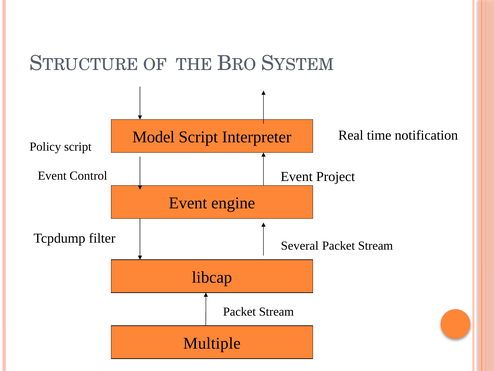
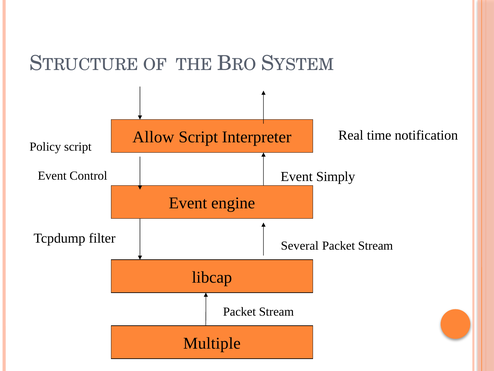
Model: Model -> Allow (153, 137)
Project: Project -> Simply (336, 176)
